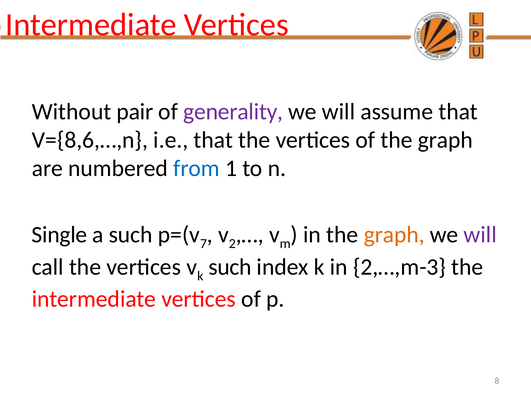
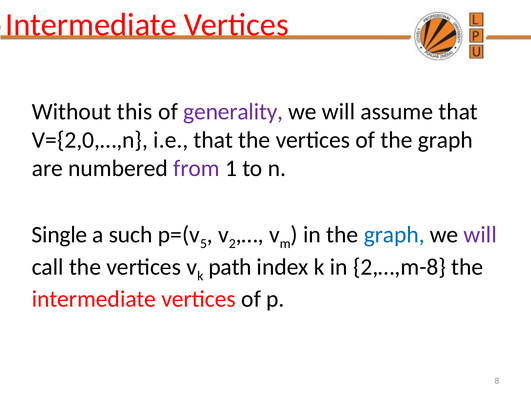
pair: pair -> this (135, 111)
V={8,6,…,n: V={8,6,…,n -> V={2,0,…,n (90, 140)
from colour: blue -> purple (197, 168)
7: 7 -> 5 (203, 243)
graph colour: orange -> blue (394, 234)
k such: such -> path (230, 266)
2,…,m-3: 2,…,m-3 -> 2,…,m-8 (399, 266)
